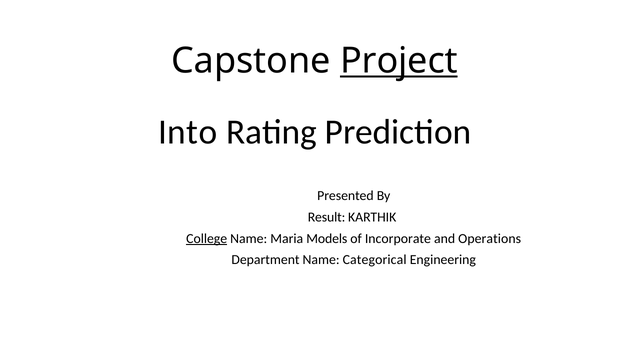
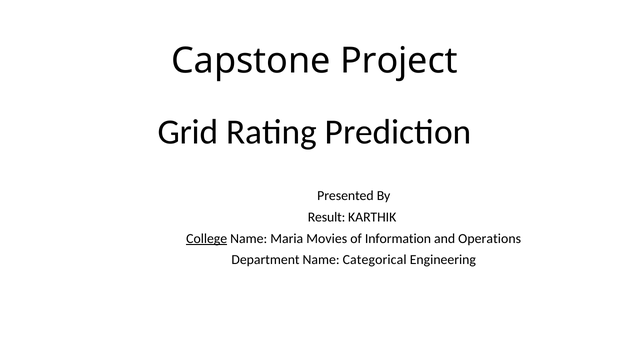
Project underline: present -> none (399, 61)
Into: Into -> Grid (188, 132)
Models: Models -> Movies (327, 238)
Incorporate: Incorporate -> Information (398, 238)
